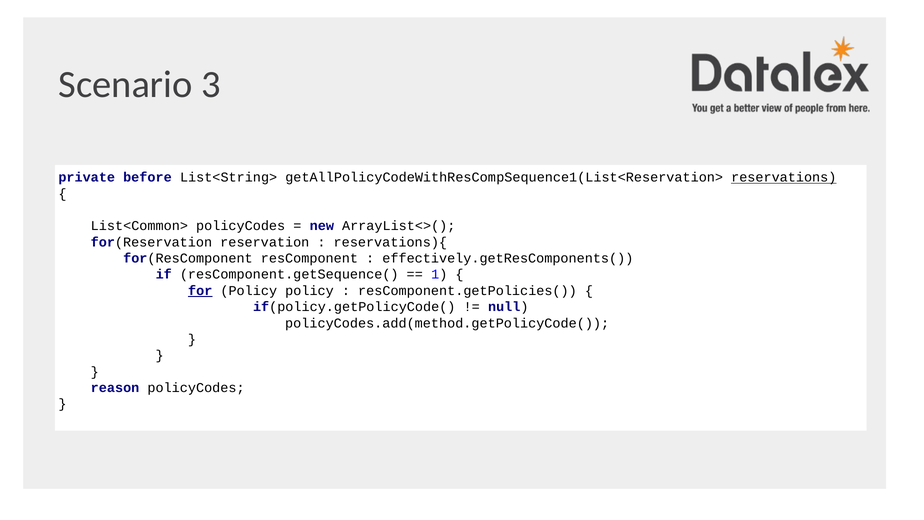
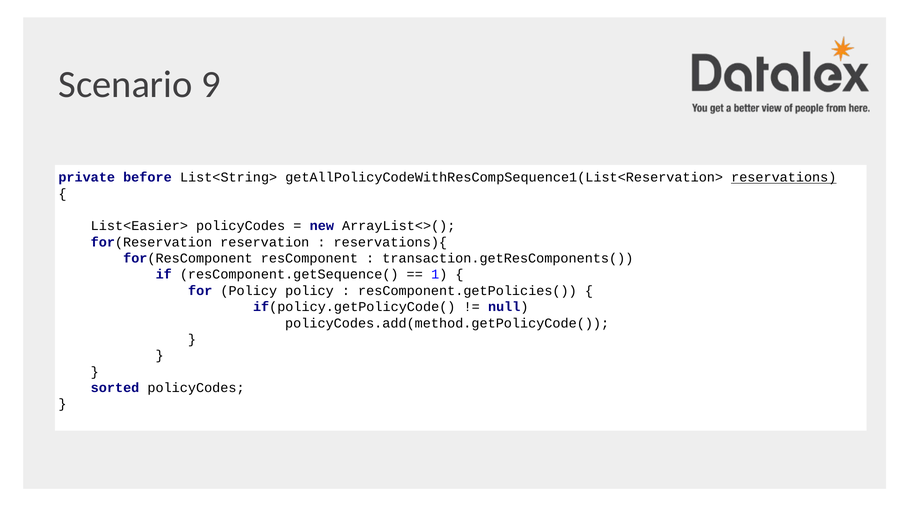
3: 3 -> 9 (211, 85)
List<Common>: List<Common> -> List<Easier> (139, 226)
effectively.getResComponents(: effectively.getResComponents( -> transaction.getResComponents( (508, 258)
for underline: present -> none (200, 291)
reason: reason -> sorted (115, 388)
